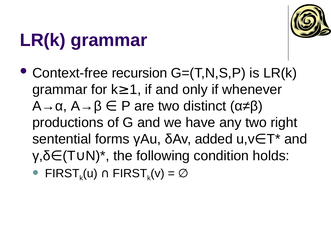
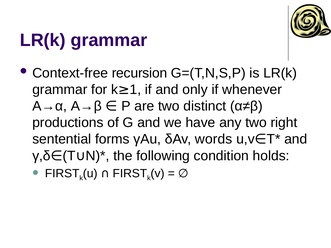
added: added -> words (214, 139)
